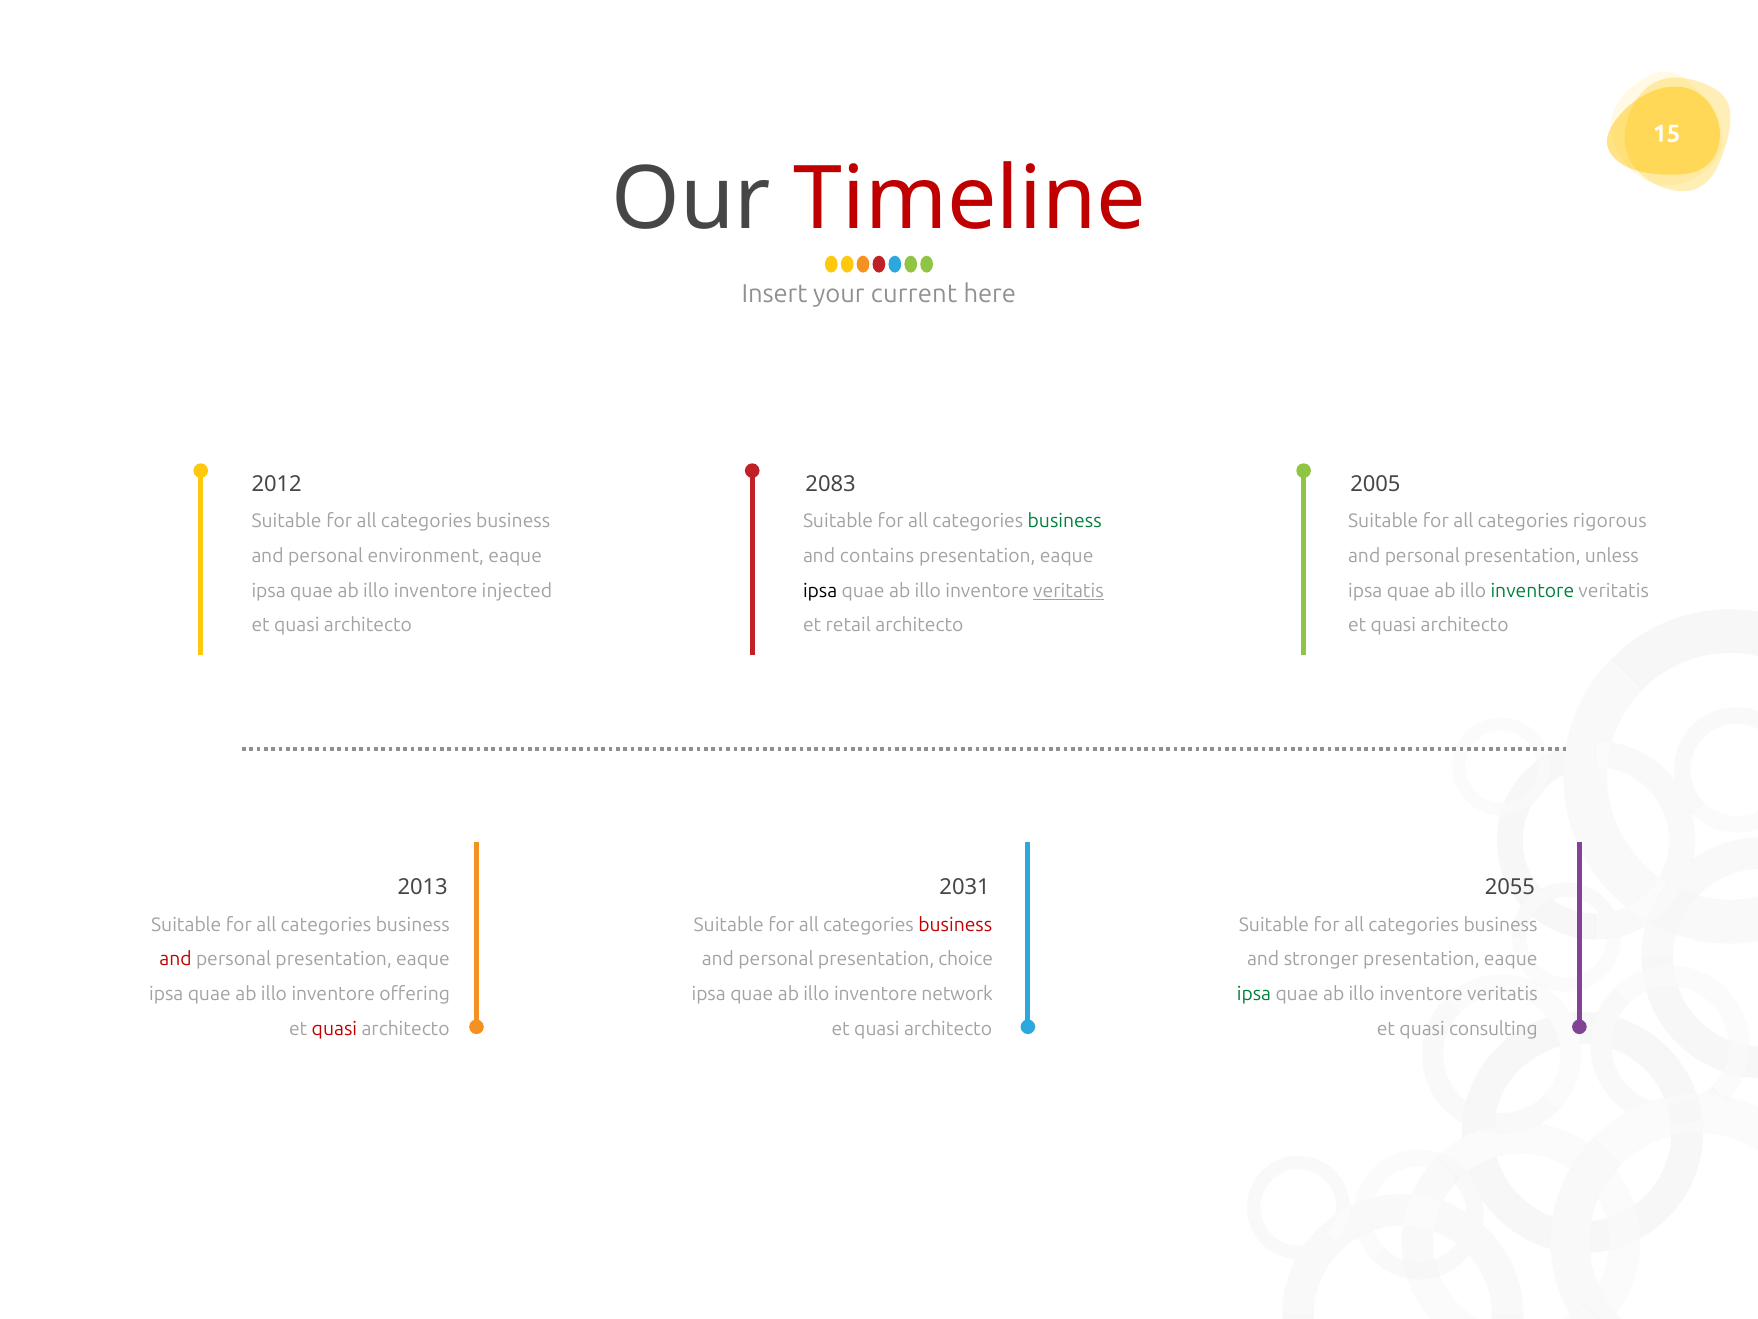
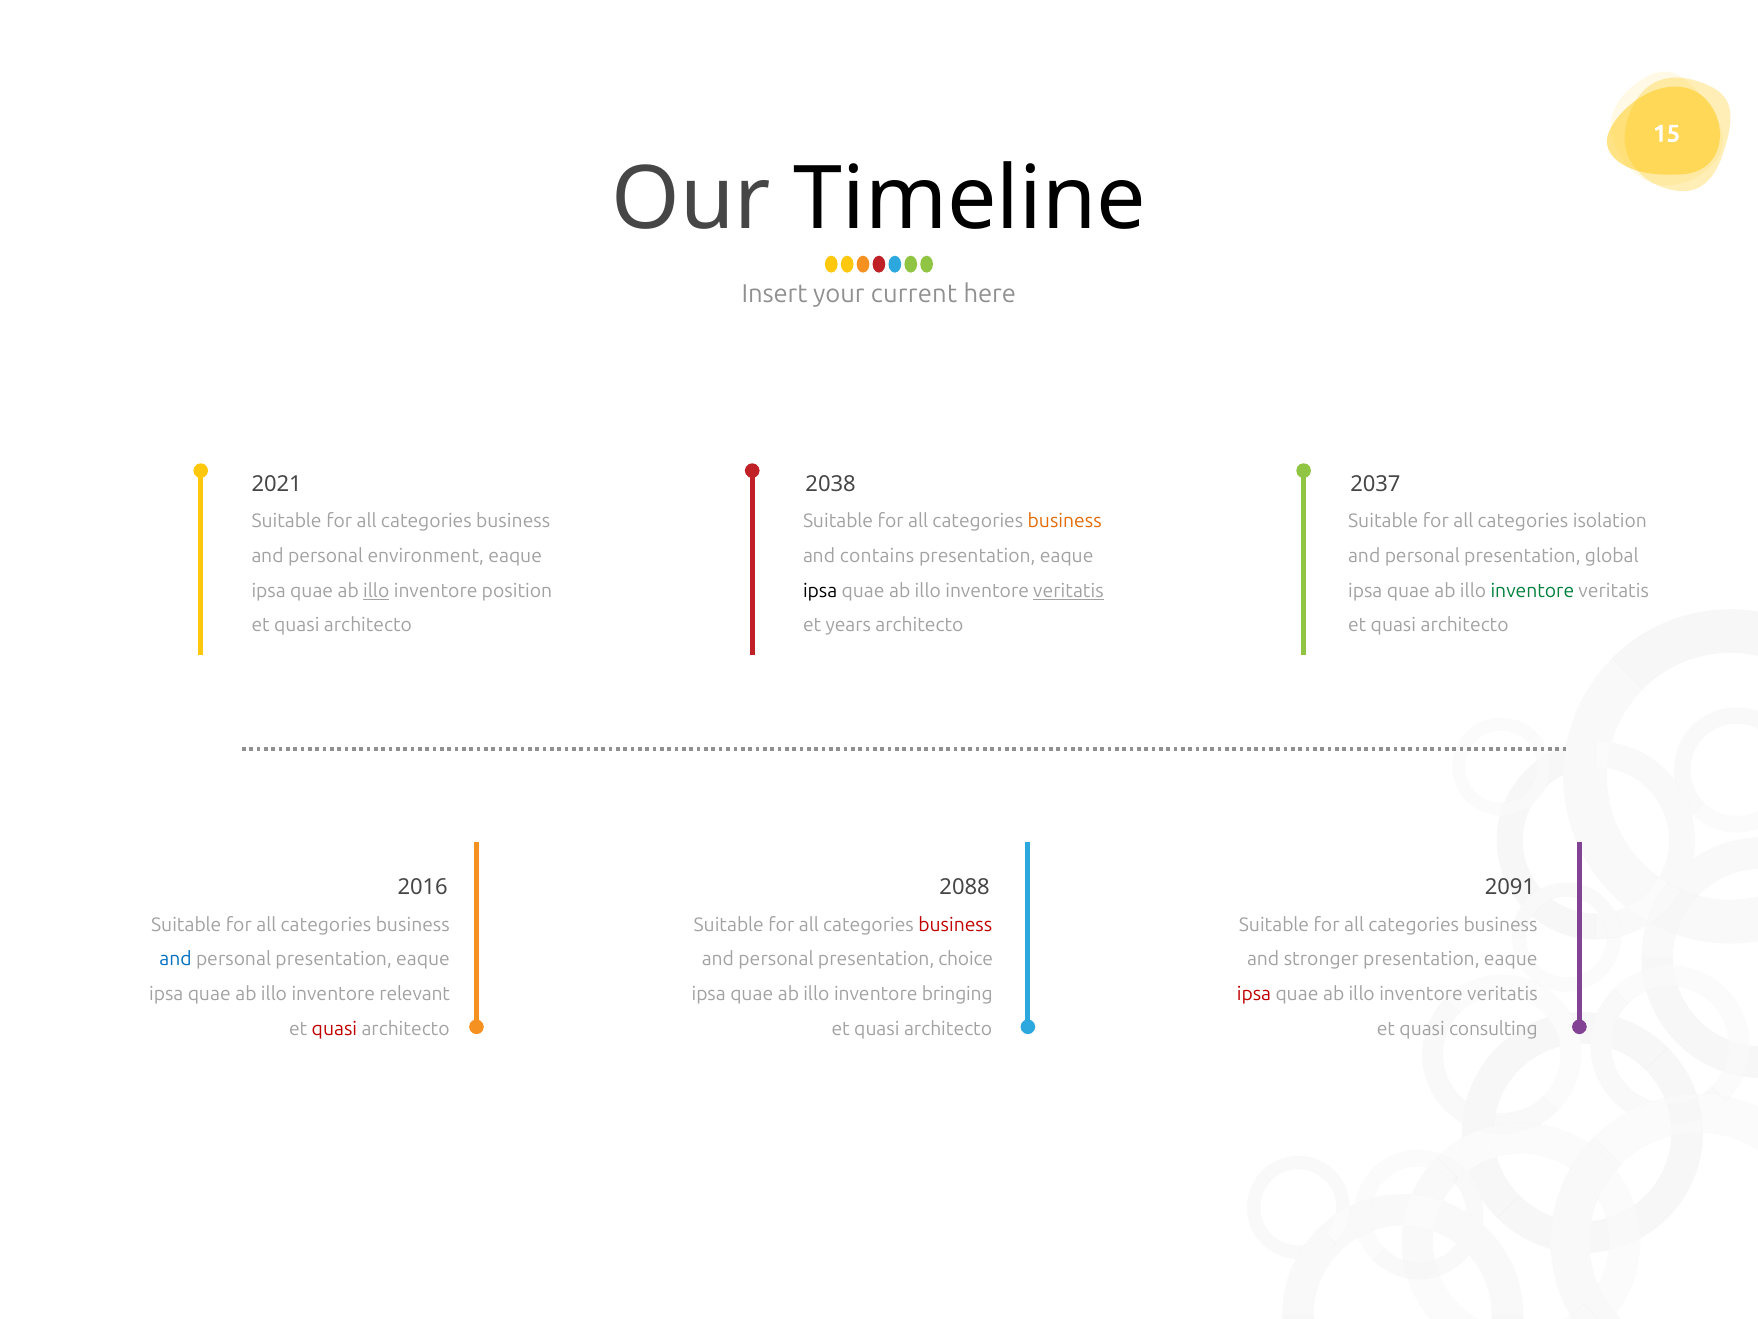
Timeline colour: red -> black (970, 199)
2012: 2012 -> 2021 (277, 484)
2083: 2083 -> 2038 (831, 484)
2005: 2005 -> 2037 (1375, 484)
business colour: green -> orange (1065, 521)
rigorous: rigorous -> isolation (1610, 521)
unless: unless -> global (1612, 556)
illo underline: none -> present (376, 591)
injected: injected -> position (517, 591)
retail: retail -> years (848, 625)
2013: 2013 -> 2016 (423, 887)
2031: 2031 -> 2088 (965, 887)
2055: 2055 -> 2091 (1510, 887)
and colour: red -> blue (175, 959)
offering: offering -> relevant (415, 994)
network: network -> bringing (957, 994)
ipsa colour: green -> red (1254, 994)
